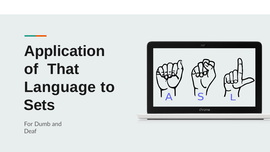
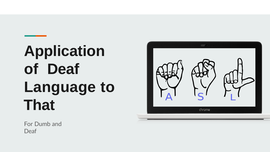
of That: That -> Deaf (63, 69)
Sets: Sets -> That (39, 105)
